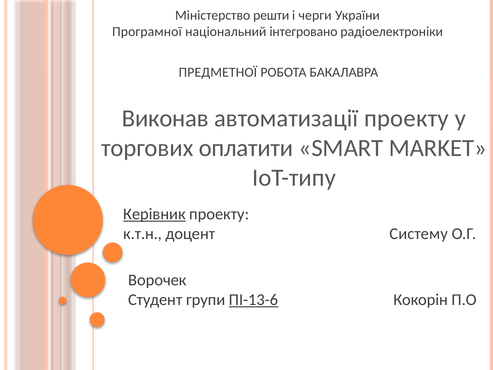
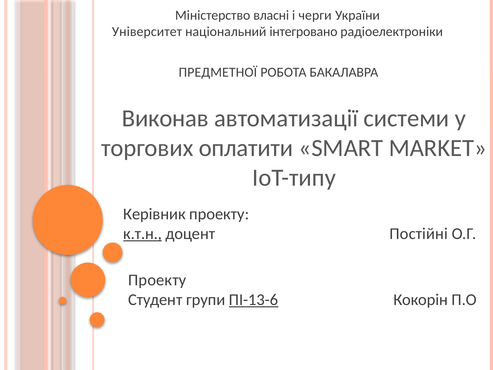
решти: решти -> власні (271, 15)
Програмної: Програмної -> Університет (147, 32)
автоматизації проекту: проекту -> системи (406, 118)
Керівник underline: present -> none (154, 214)
к.т.н underline: none -> present (143, 234)
Систему: Систему -> Постійні (419, 234)
Ворочек: Ворочек -> Проекту (157, 280)
